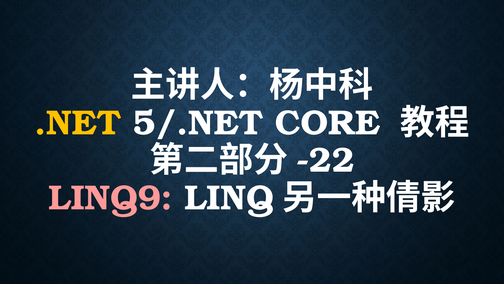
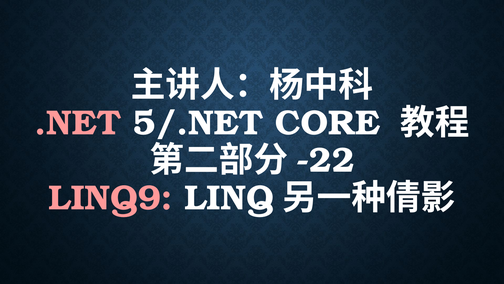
.NET colour: yellow -> pink (78, 123)
